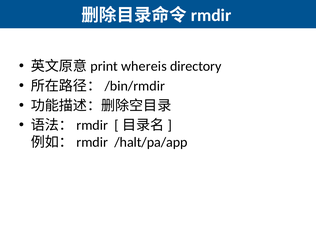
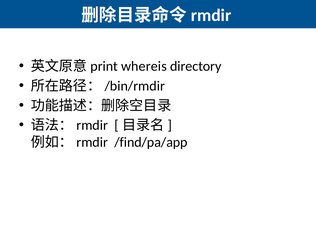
/halt/pa/app: /halt/pa/app -> /find/pa/app (151, 142)
